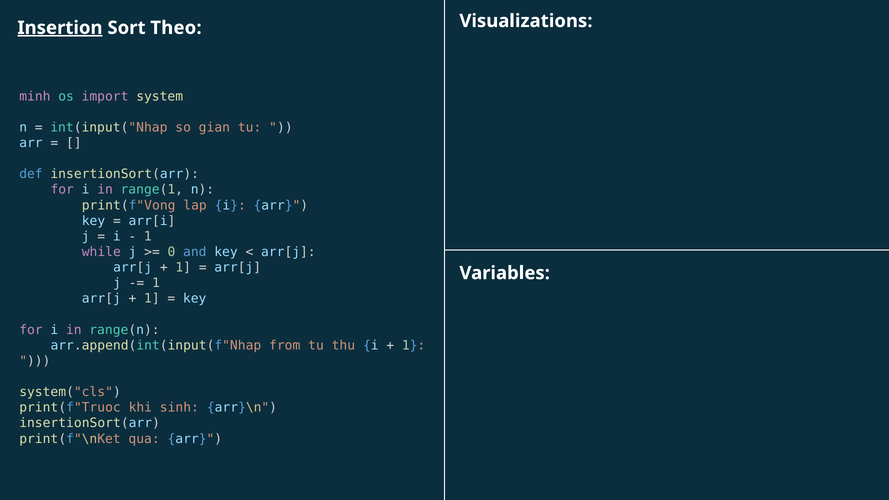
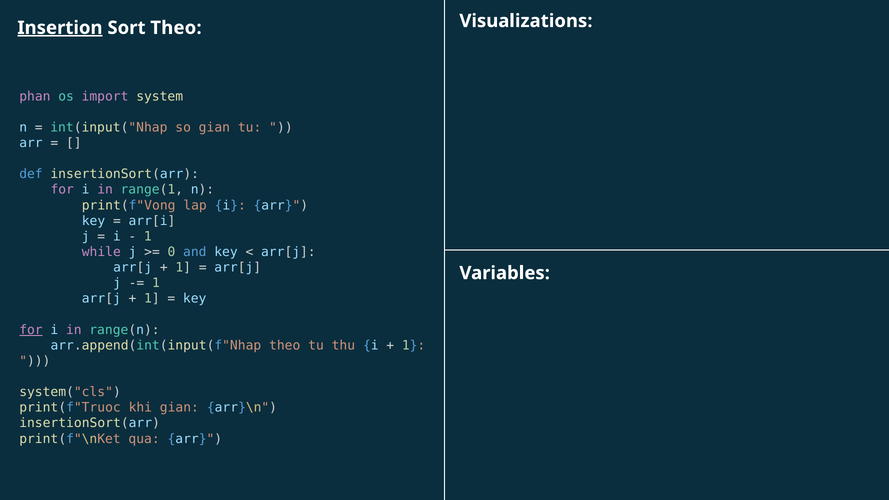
minh: minh -> phan (35, 96)
for underline: none -> present (31, 330)
arr.append(int(input(f"Nhap from: from -> theo (285, 345)
khi sinh: sinh -> gian (179, 408)
